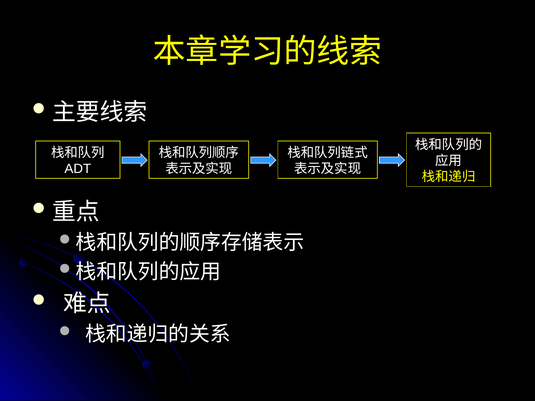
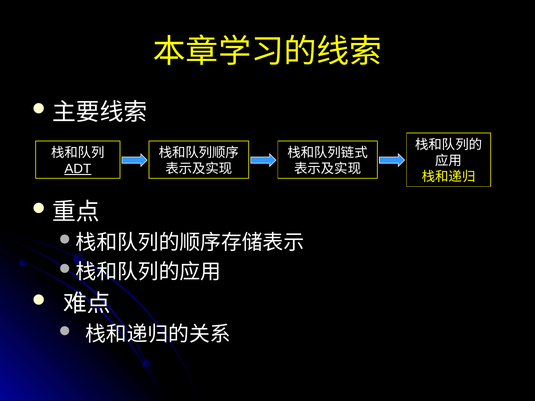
ADT underline: none -> present (78, 169)
